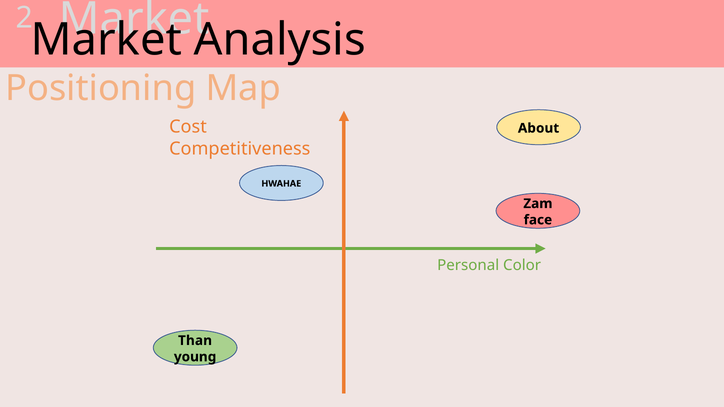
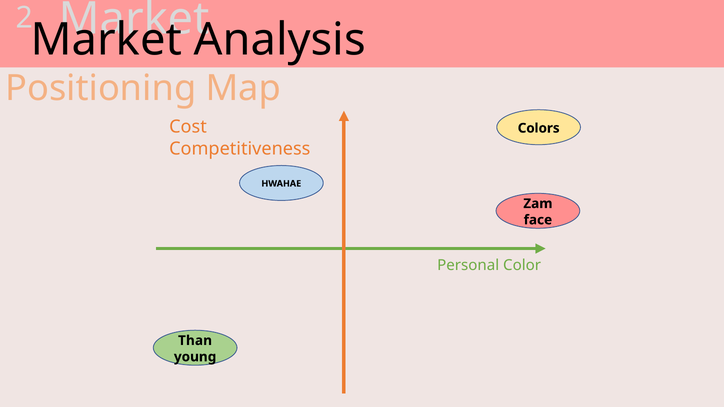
About: About -> Colors (539, 128)
